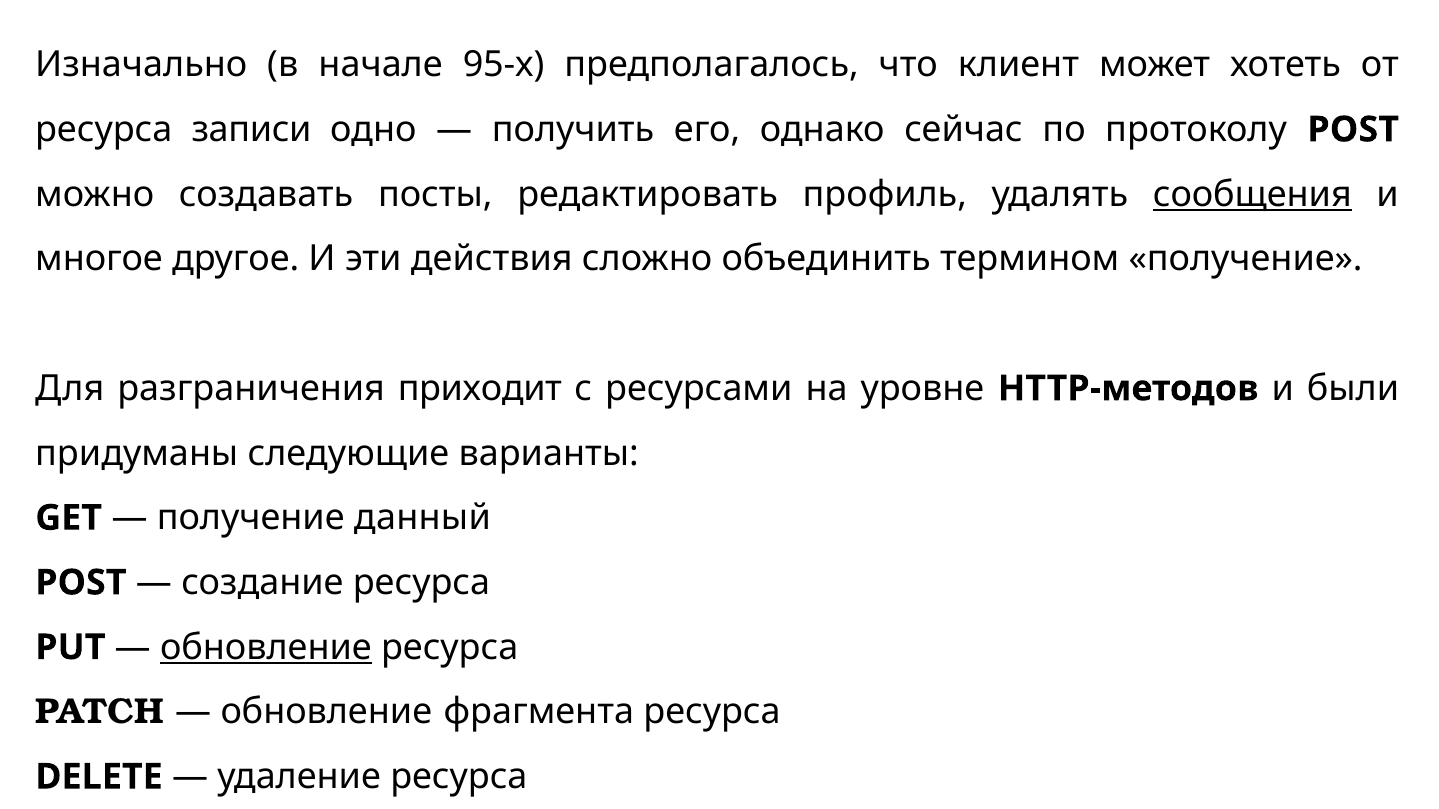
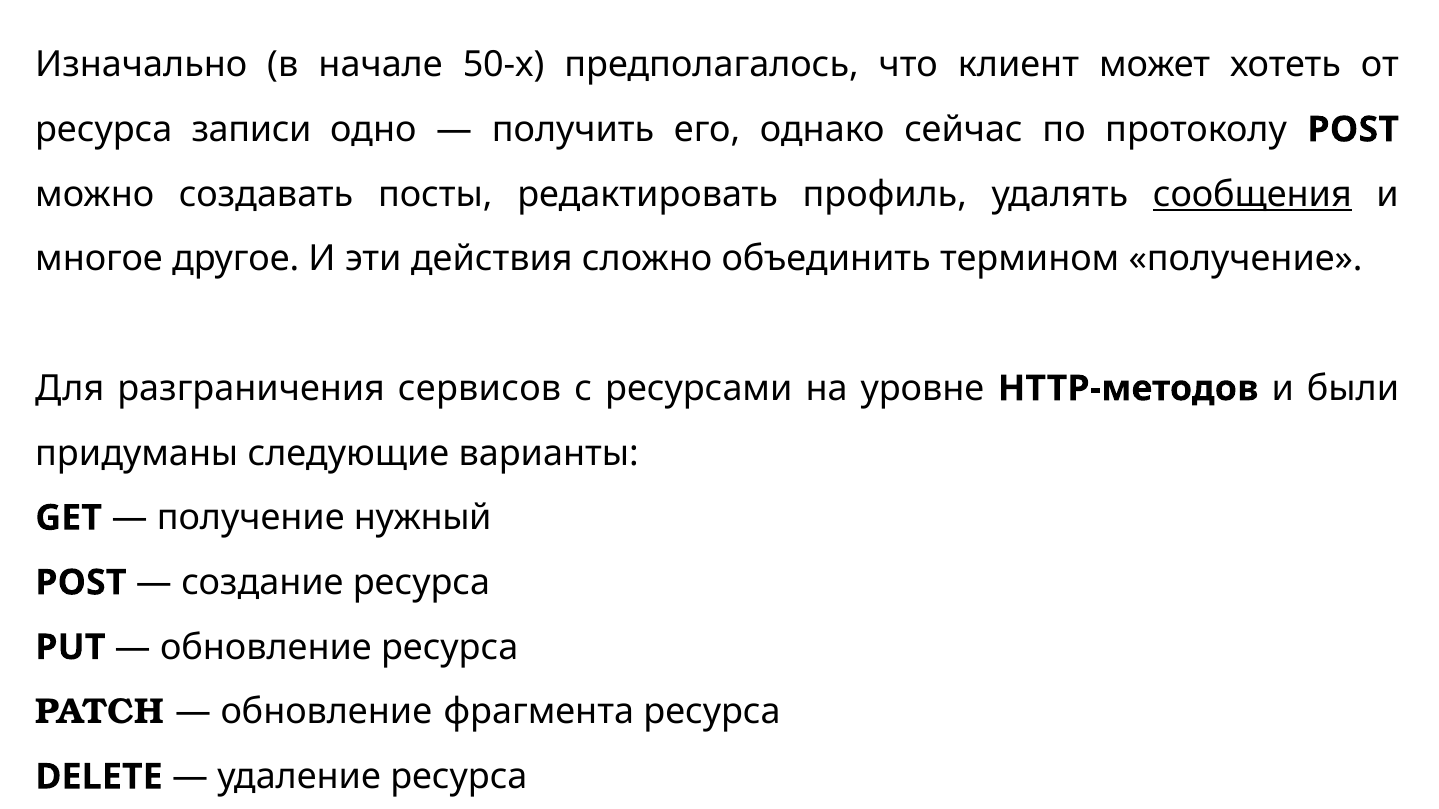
95-х: 95-х -> 50-х (504, 65)
приходит: приходит -> сервисов (480, 389)
данный: данный -> нужный (423, 518)
обновление underline: present -> none (266, 648)
